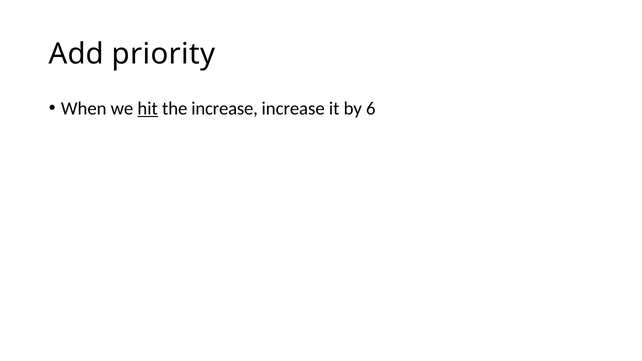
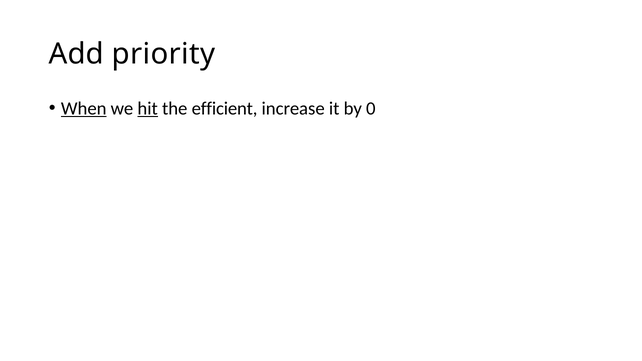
When underline: none -> present (84, 109)
the increase: increase -> efficient (225, 109)
6: 6 -> 0 (371, 109)
